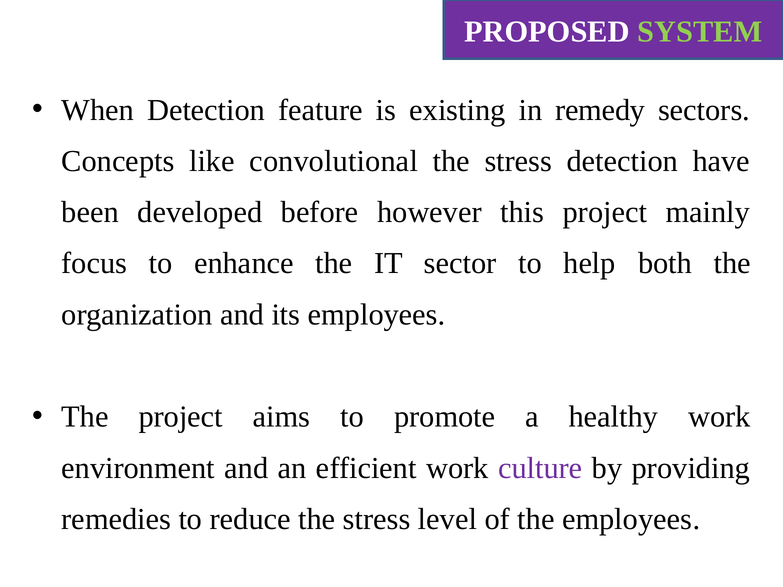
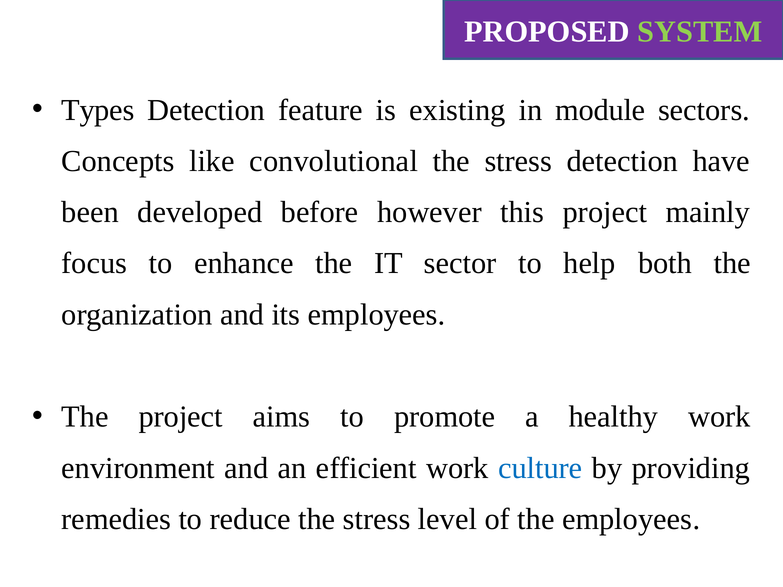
When: When -> Types (98, 110)
remedy: remedy -> module (600, 110)
culture colour: purple -> blue (540, 468)
